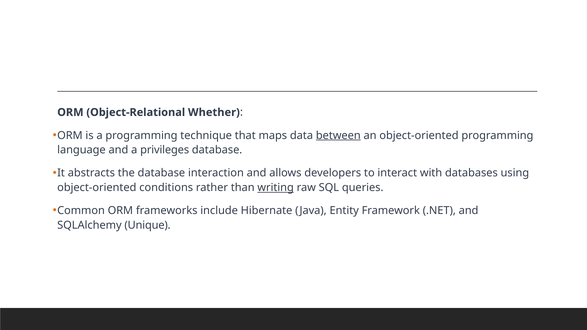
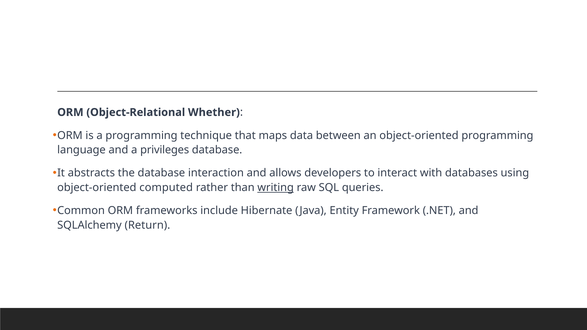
between underline: present -> none (338, 135)
conditions: conditions -> computed (166, 188)
Unique: Unique -> Return (147, 225)
